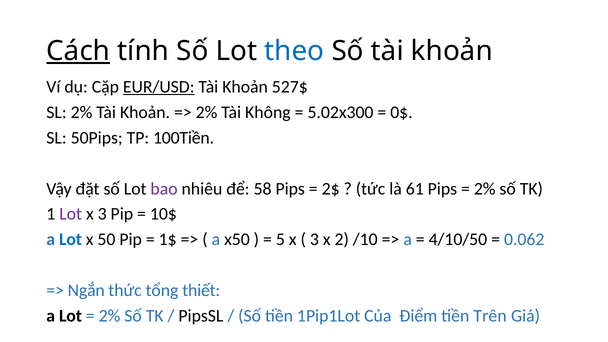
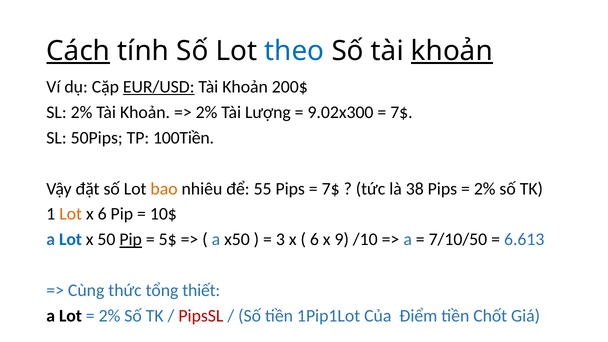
khoản underline: none -> present (452, 51)
527$: 527$ -> 200$ (290, 87)
Không: Không -> Lượng (268, 112)
5.02x300: 5.02x300 -> 9.02x300 (340, 112)
0$: 0$ -> 7$ (401, 112)
bao colour: purple -> orange (164, 189)
58: 58 -> 55 (263, 189)
2$: 2$ -> 7$ (331, 189)
61: 61 -> 38 (415, 189)
Lot colour: purple -> orange (71, 214)
x 3: 3 -> 6 (102, 214)
Pip underline: none -> present (131, 240)
1$: 1$ -> 5$ (168, 240)
5: 5 -> 3 (280, 240)
3: 3 -> 6 (314, 240)
2: 2 -> 9 (342, 240)
4/10/50: 4/10/50 -> 7/10/50 (458, 240)
0.062: 0.062 -> 6.613 (524, 240)
Ngắn: Ngắn -> Cùng (86, 291)
PipsSL colour: black -> red (201, 316)
Trên: Trên -> Chốt (490, 316)
